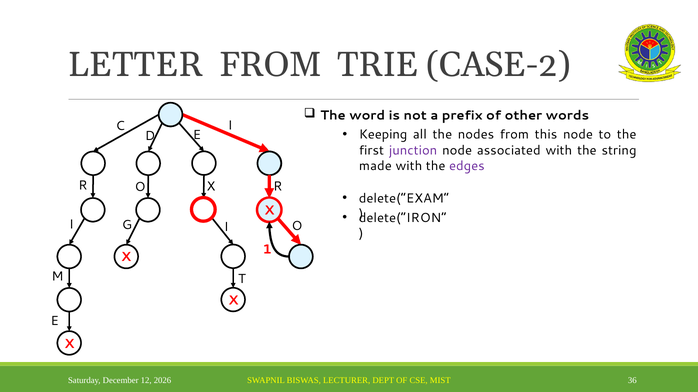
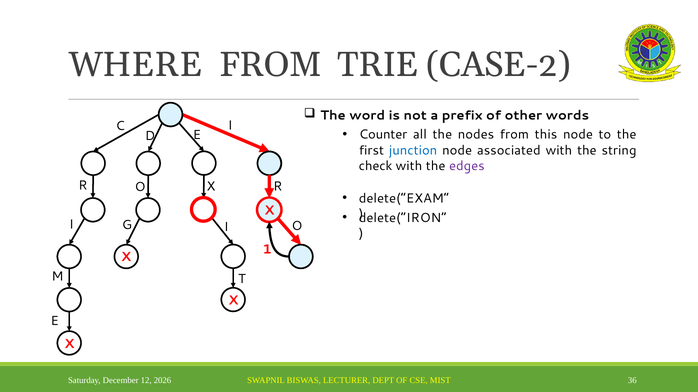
LETTER: LETTER -> WHERE (136, 65)
Keeping: Keeping -> Counter (383, 135)
junction colour: purple -> blue (413, 151)
made: made -> check (376, 166)
